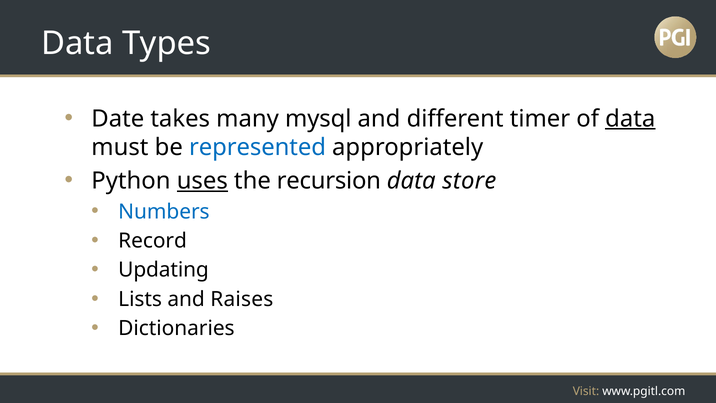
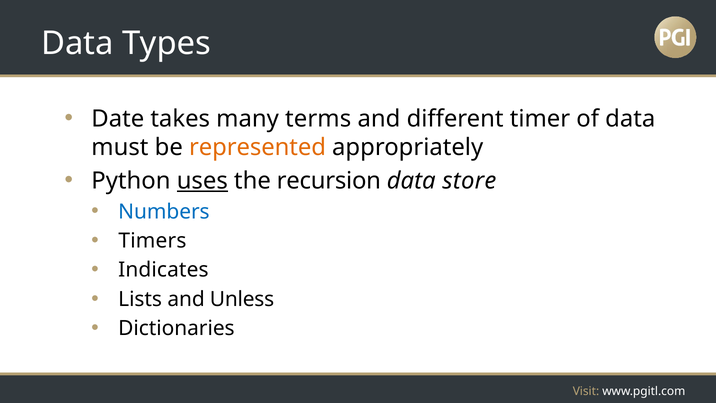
mysql: mysql -> terms (318, 119)
data underline: present -> none (630, 119)
represented colour: blue -> orange (258, 147)
Record: Record -> Timers (152, 241)
Updating: Updating -> Indicates (163, 270)
Raises: Raises -> Unless (242, 299)
